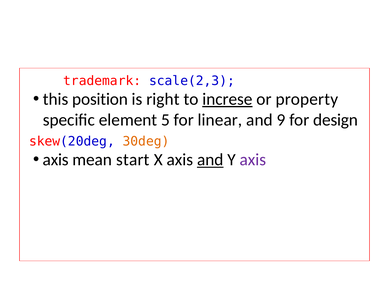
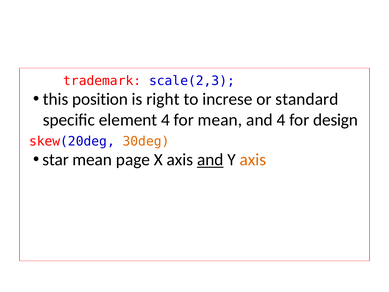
increse underline: present -> none (227, 99)
property: property -> standard (307, 99)
element 5: 5 -> 4 (165, 120)
for linear: linear -> mean (220, 120)
and 9: 9 -> 4 (281, 120)
axis: axis -> star (56, 160)
start: start -> page (133, 160)
axis colour: purple -> orange (253, 160)
